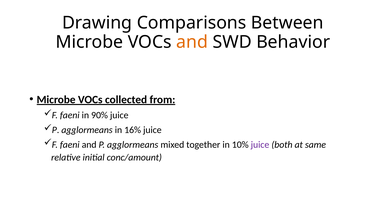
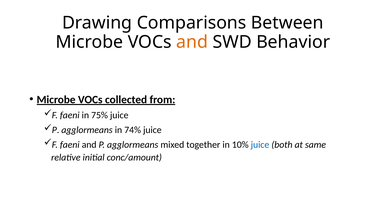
90%: 90% -> 75% (100, 115)
16%: 16% -> 74% (133, 130)
juice colour: purple -> blue (260, 145)
